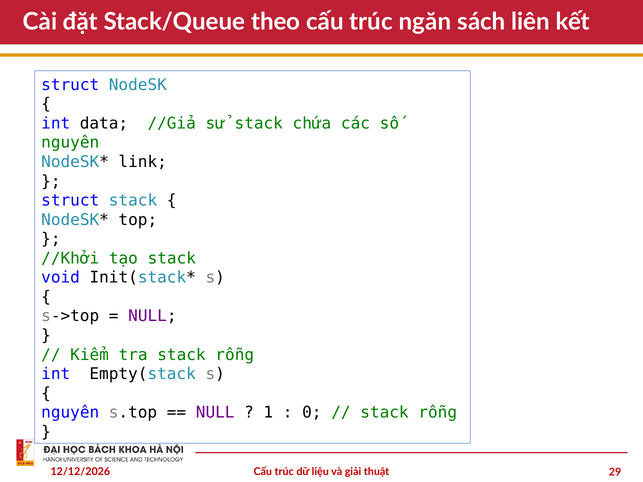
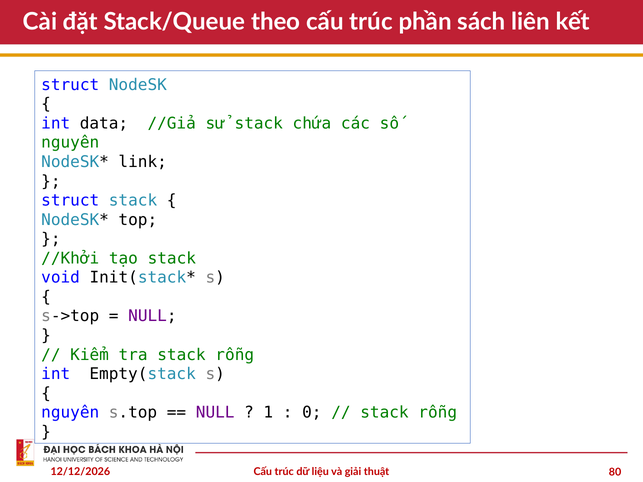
ngăn: ngăn -> phần (425, 22)
29: 29 -> 80 (615, 472)
